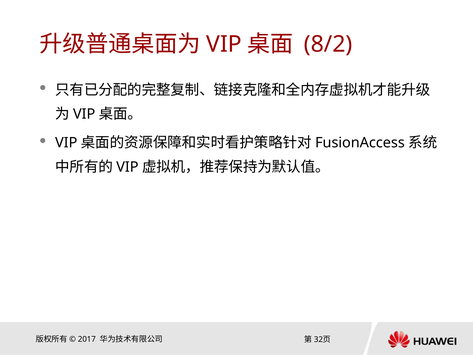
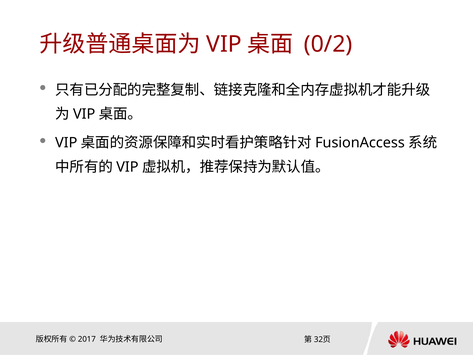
8/2: 8/2 -> 0/2 (328, 44)
